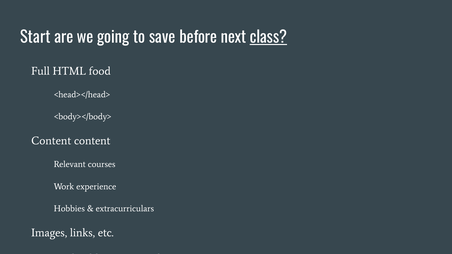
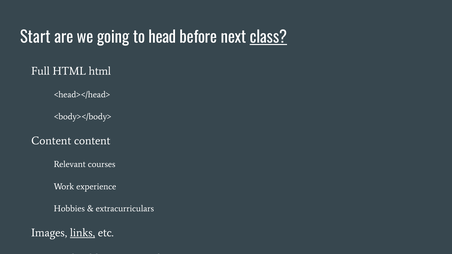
save: save -> head (162, 37)
HTML food: food -> html (100, 71)
links underline: none -> present (82, 233)
